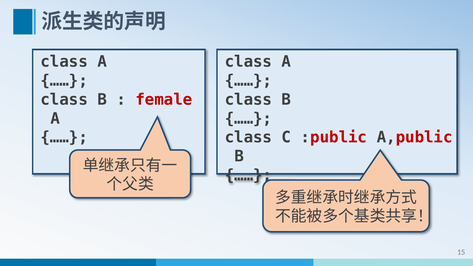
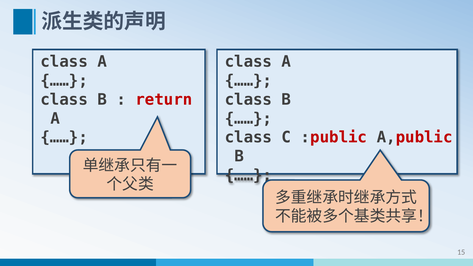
female: female -> return (164, 100)
